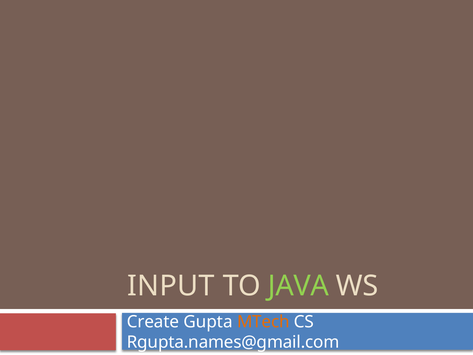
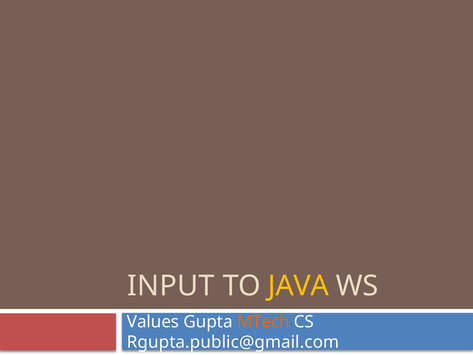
JAVA colour: light green -> yellow (298, 286)
Create: Create -> Values (153, 322)
Rgupta.names@gmail.com: Rgupta.names@gmail.com -> Rgupta.public@gmail.com (233, 342)
